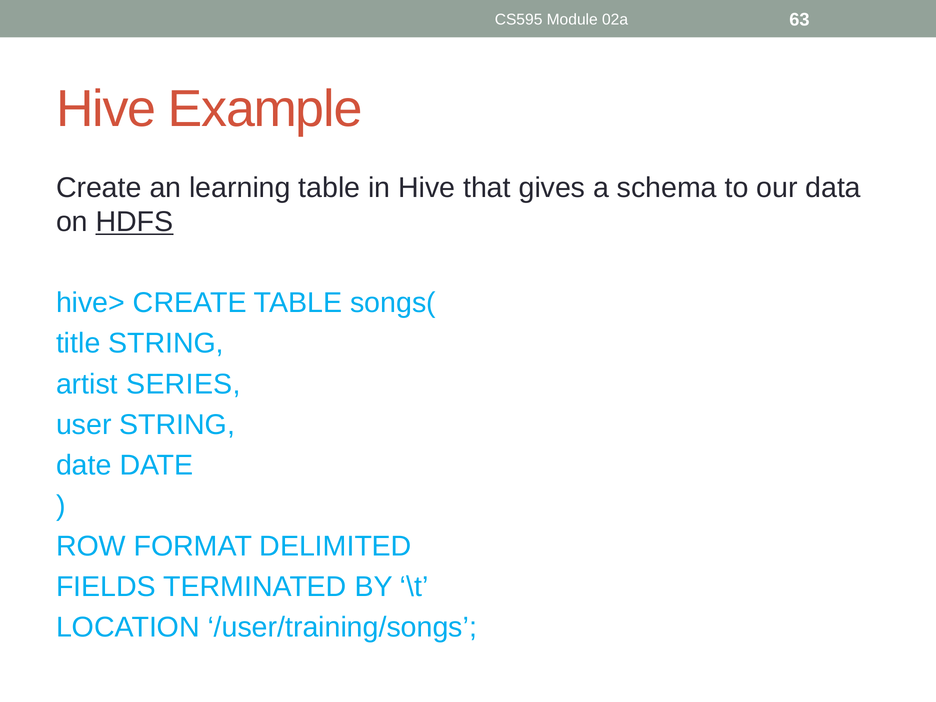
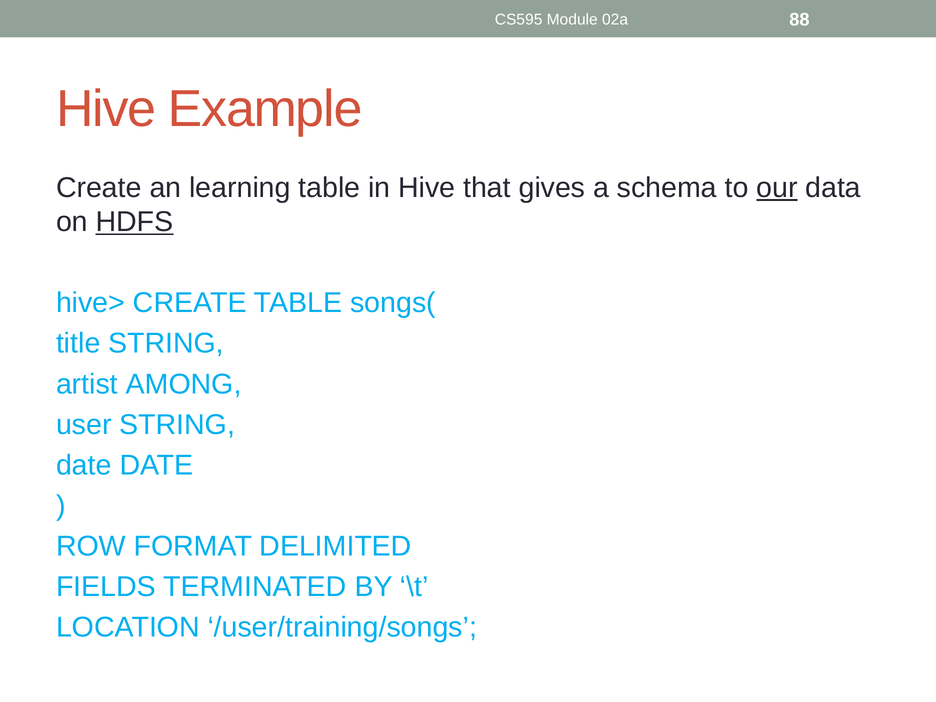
63: 63 -> 88 (799, 20)
our underline: none -> present (777, 188)
SERIES: SERIES -> AMONG (184, 384)
